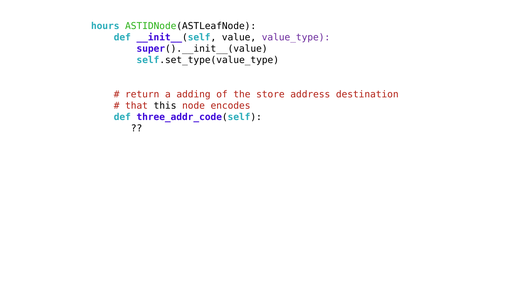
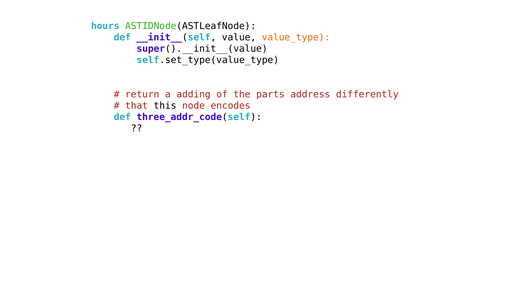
value_type colour: purple -> orange (296, 37)
store: store -> parts (270, 94)
destination: destination -> differently (367, 94)
